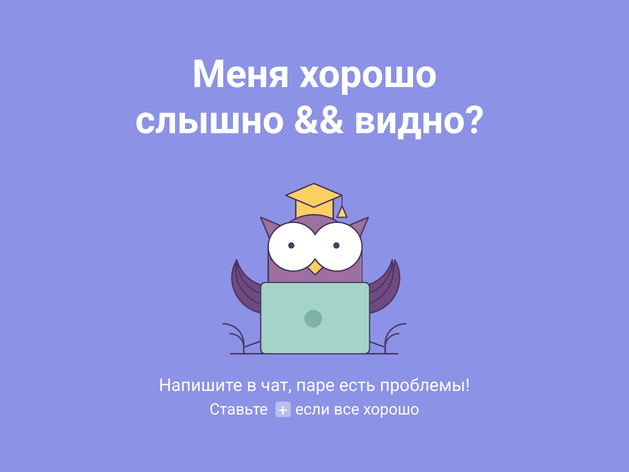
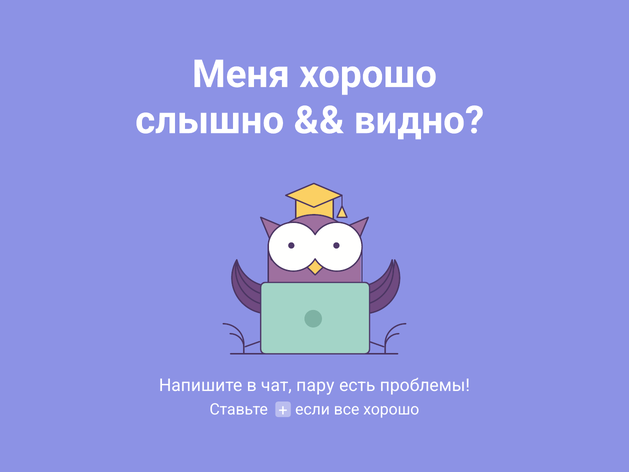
паре: паре -> пару (315, 385)
